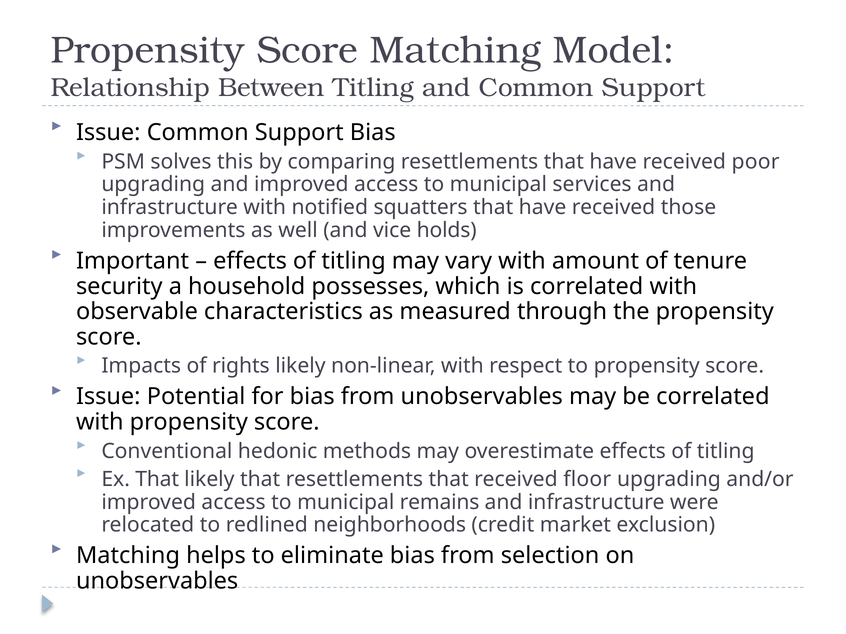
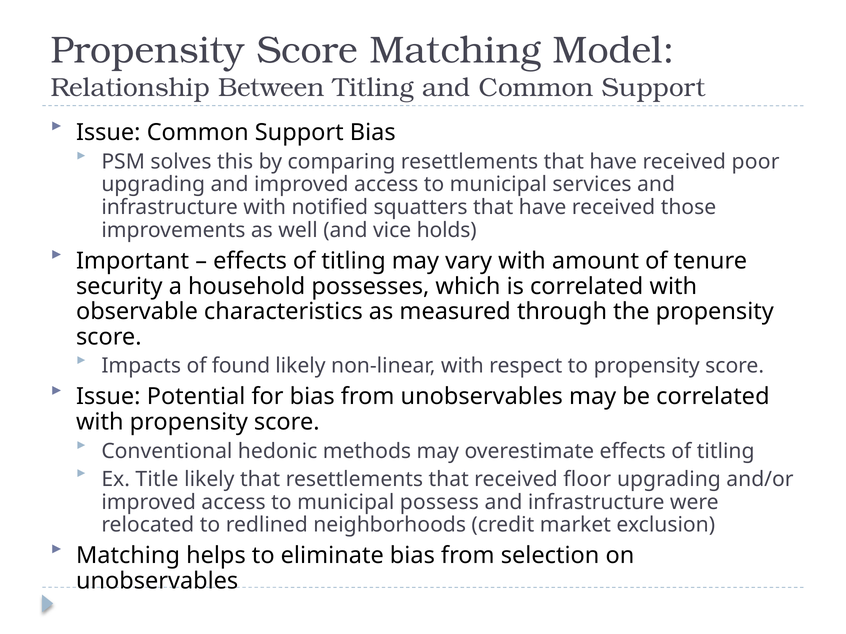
rights: rights -> found (241, 366)
Ex That: That -> Title (157, 480)
remains: remains -> possess (439, 502)
